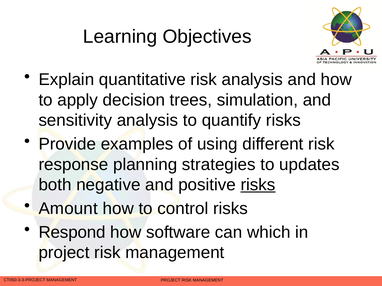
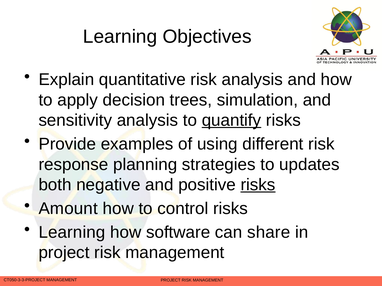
quantify underline: none -> present (231, 121)
Respond: Respond -> Learning (72, 233)
which: which -> share (269, 233)
